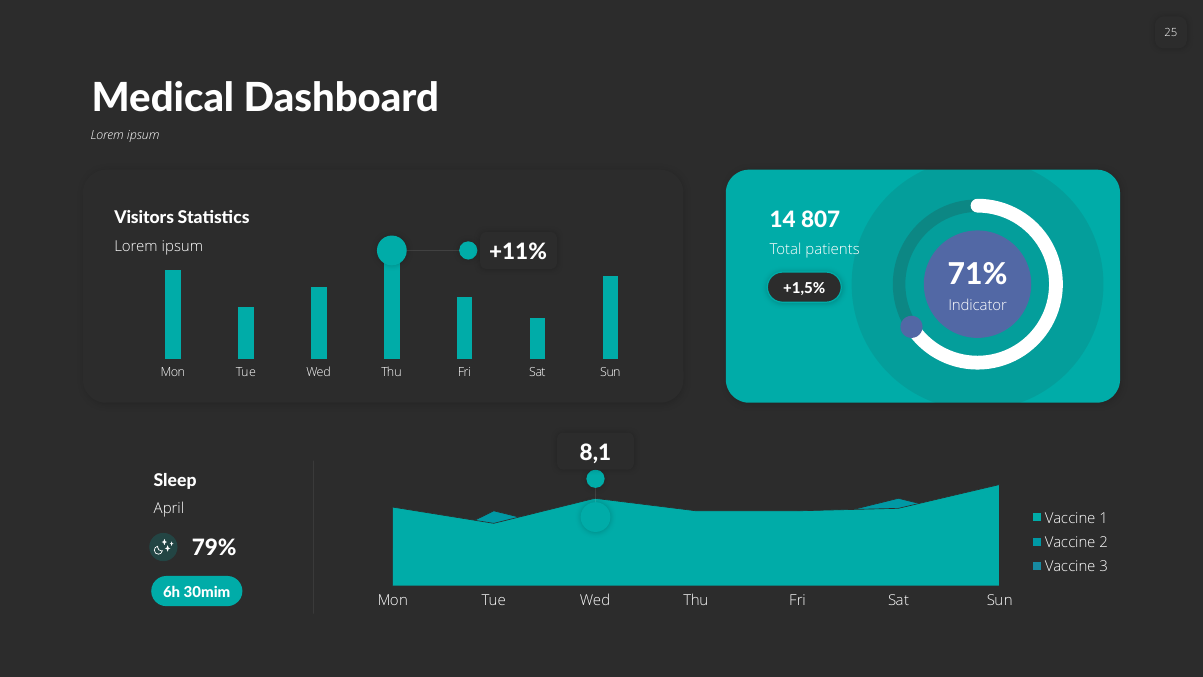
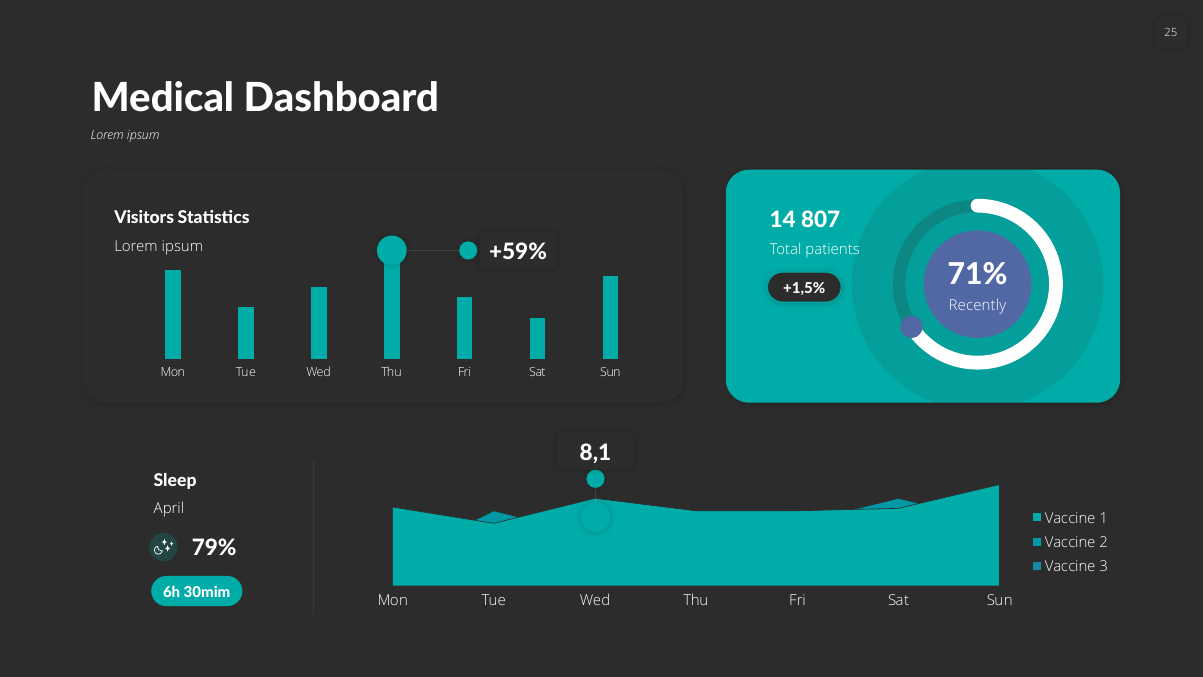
+11%: +11% -> +59% (518, 252)
Indicator: Indicator -> Recently (977, 306)
